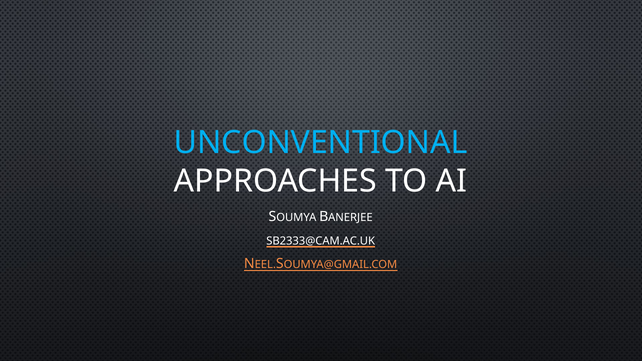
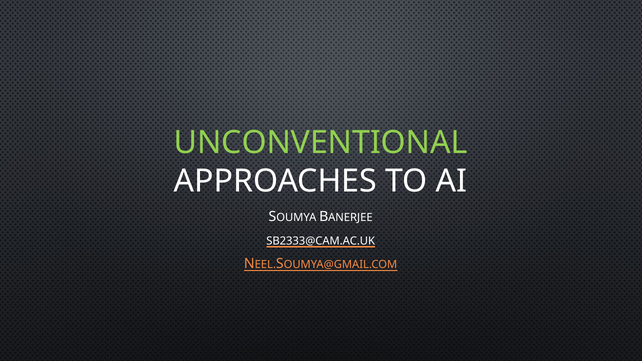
UNCONVENTIONAL colour: light blue -> light green (321, 143)
